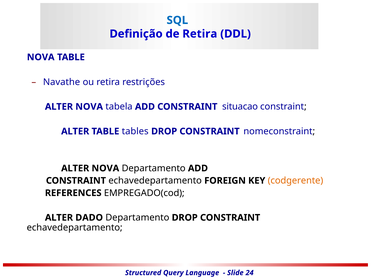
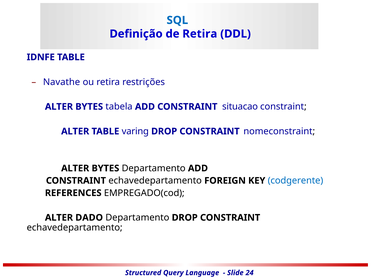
NOVA: NOVA -> IDNFE (41, 57)
NOVA: NOVA -> BYTES (89, 107)
tables: tables -> varing (135, 131)
NOVA: NOVA -> BYTES (105, 168)
codgerente colour: orange -> blue (295, 181)
